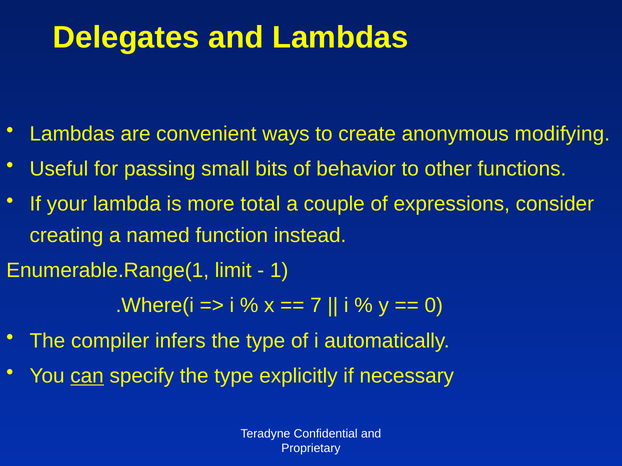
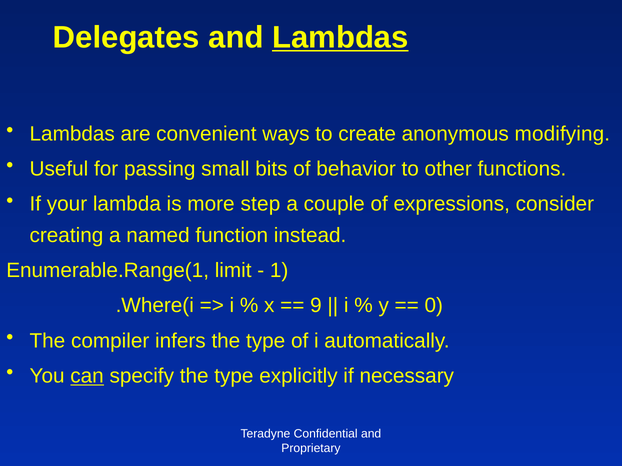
Lambdas underline: none -> present (340, 37)
total: total -> step (260, 204)
7: 7 -> 9 (316, 306)
